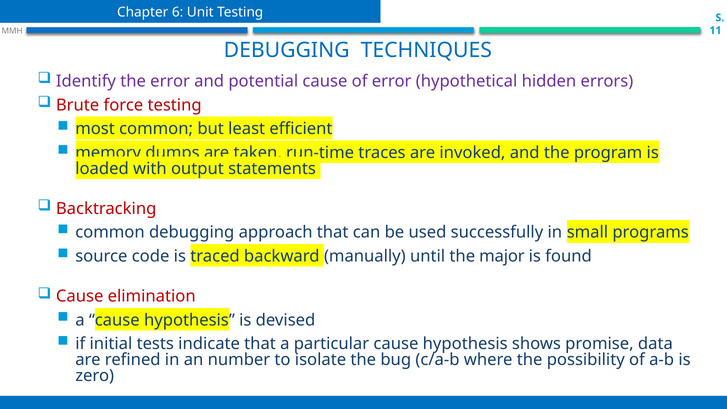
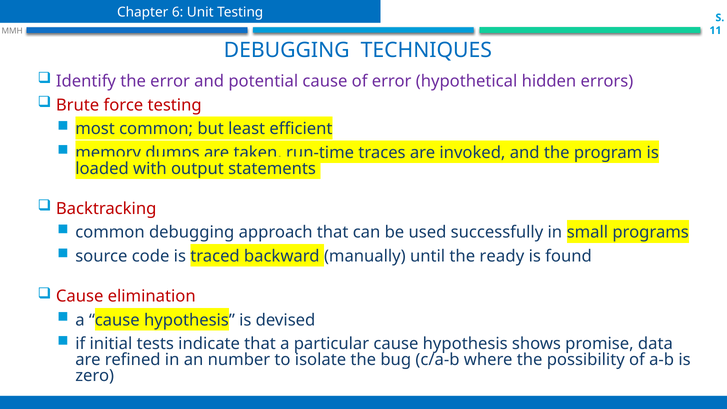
major: major -> ready (502, 256)
